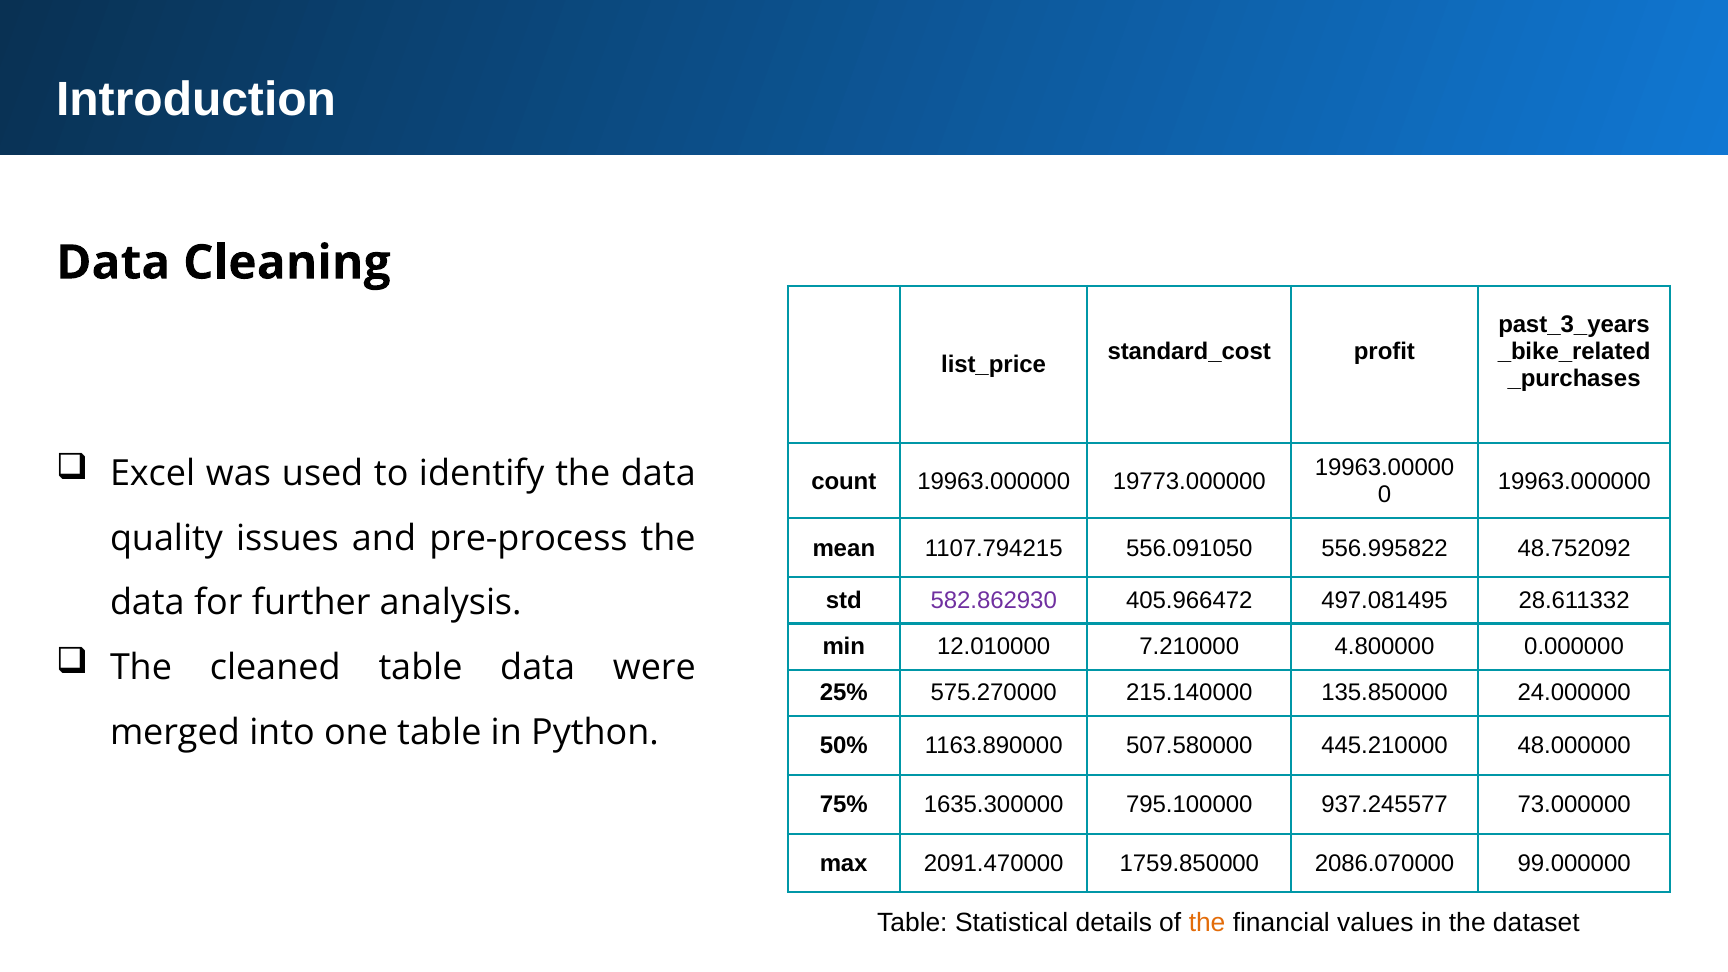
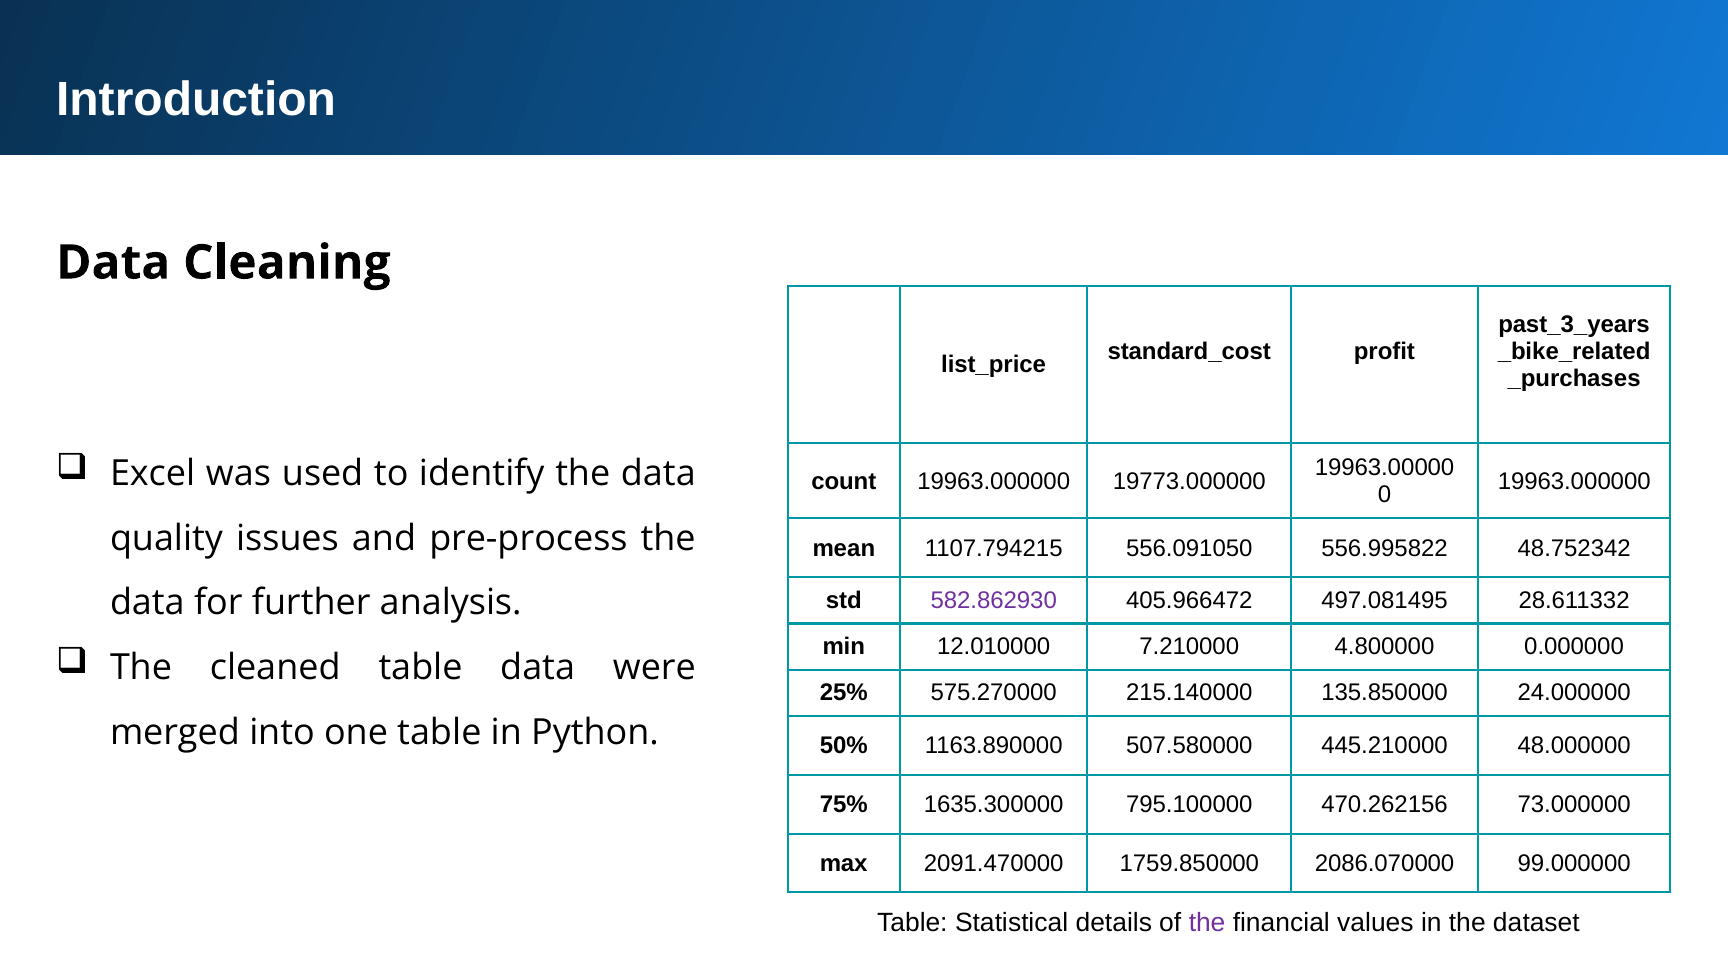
48.752092: 48.752092 -> 48.752342 (1574, 548)
937.245577: 937.245577 -> 470.262156 (1385, 804)
the colour: orange -> purple (1207, 923)
